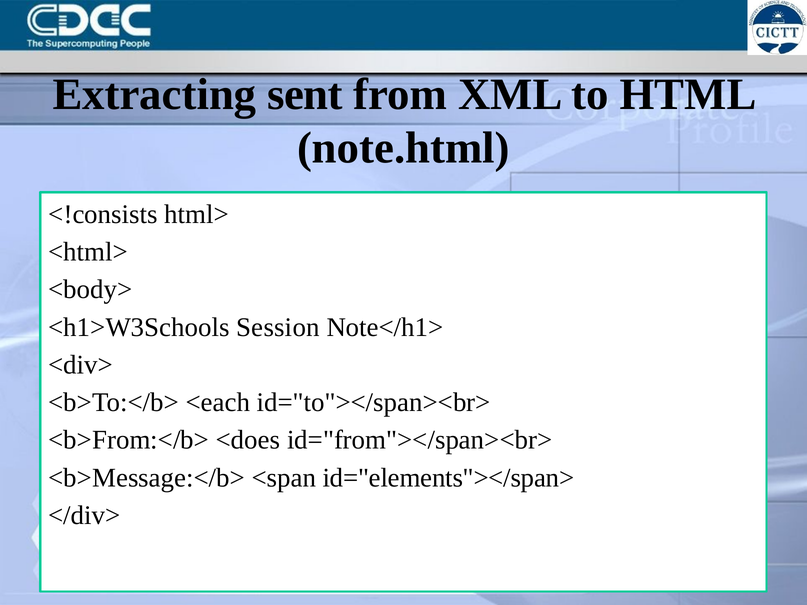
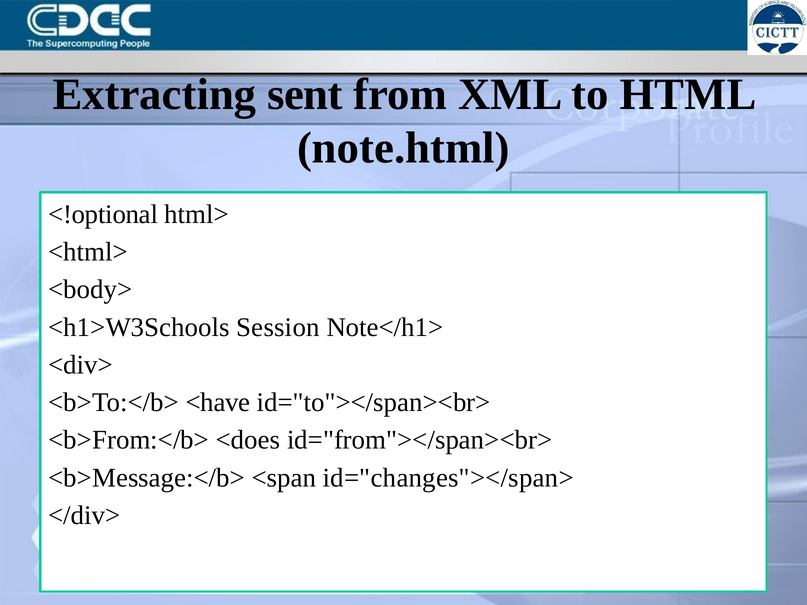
<!consists: <!consists -> <!optional (103, 214)
<each: <each -> <have (218, 403)
id="elements"></span>: id="elements"></span> -> id="changes"></span> (448, 478)
